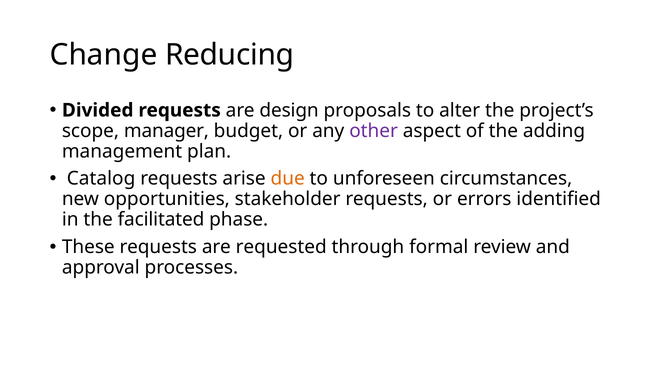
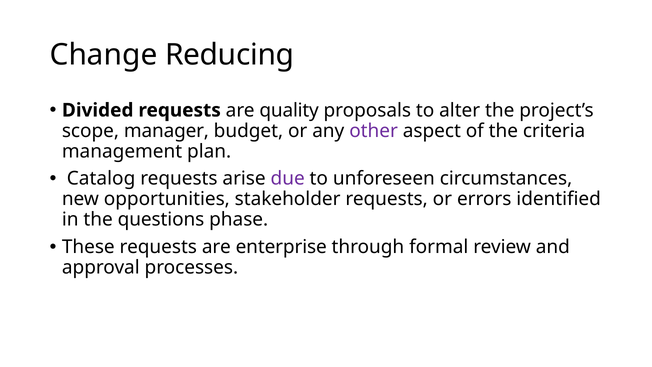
design: design -> quality (289, 110)
adding: adding -> criteria (554, 131)
due colour: orange -> purple (288, 179)
facilitated: facilitated -> questions (161, 220)
requested: requested -> enterprise (281, 247)
